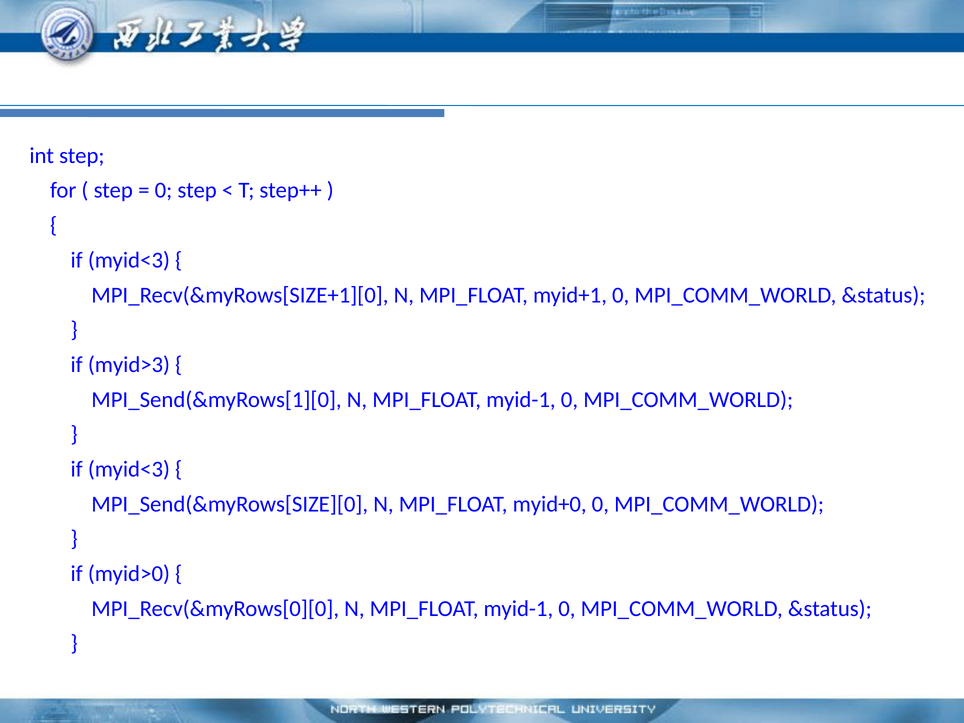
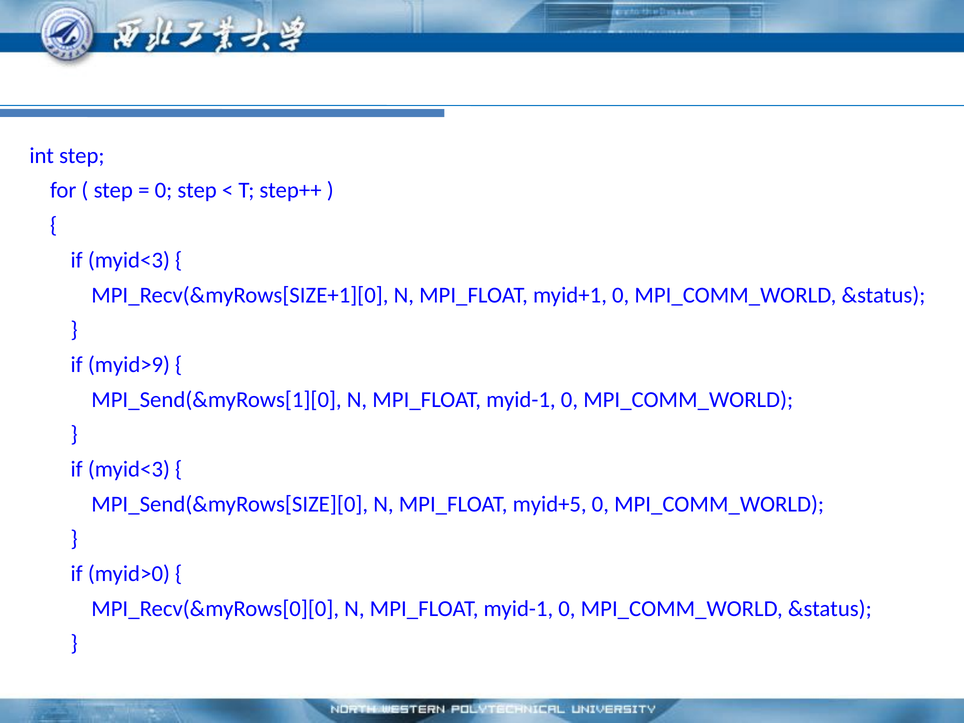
myid>3: myid>3 -> myid>9 (129, 365)
myid+0: myid+0 -> myid+5 (550, 504)
